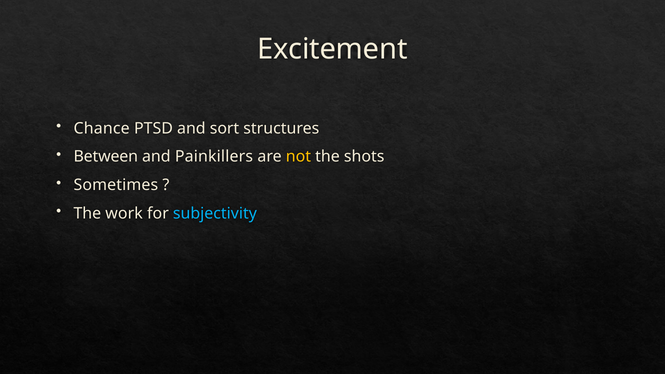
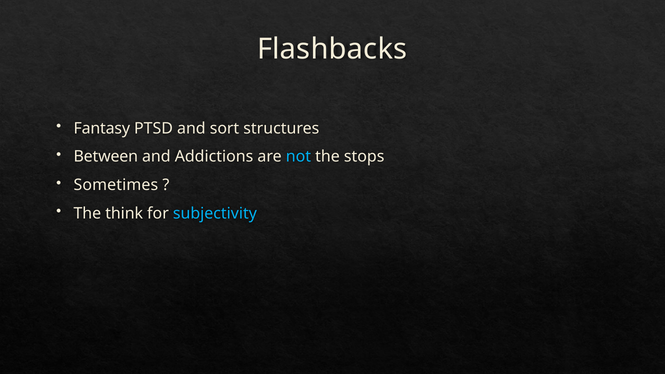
Excitement: Excitement -> Flashbacks (332, 49)
Chance: Chance -> Fantasy (102, 128)
Painkillers: Painkillers -> Addictions (214, 157)
not colour: yellow -> light blue (298, 157)
shots: shots -> stops (364, 157)
work: work -> think (124, 213)
